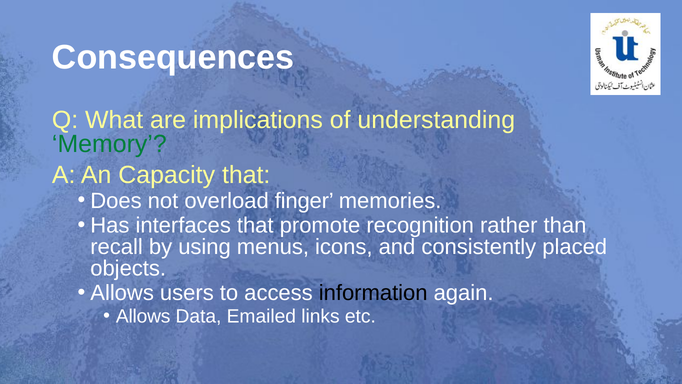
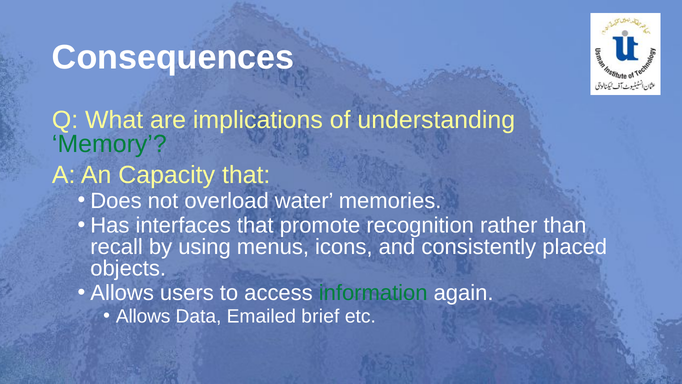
finger: finger -> water (304, 201)
information colour: black -> green (373, 293)
links: links -> brief (320, 316)
